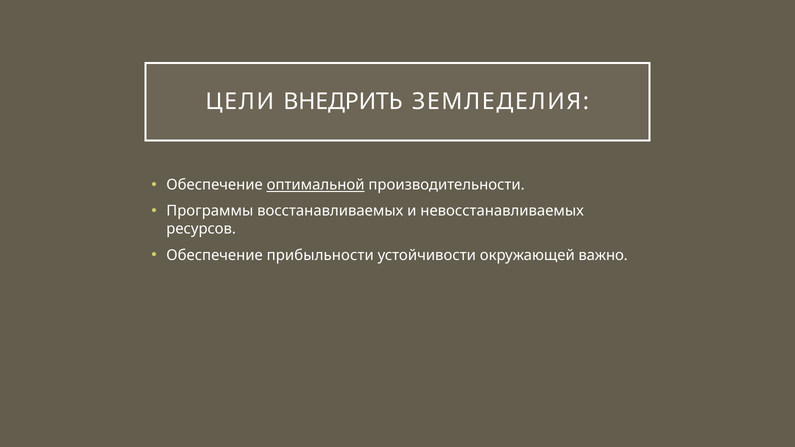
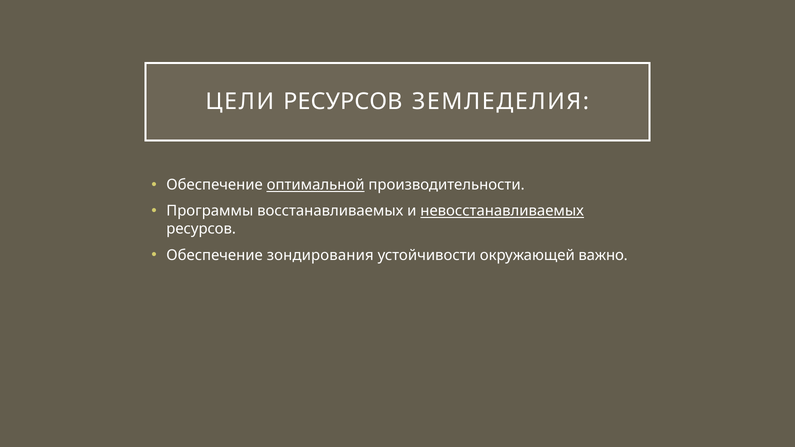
ЦЕЛИ ВНЕДРИТЬ: ВНЕДРИТЬ -> РЕСУРСОВ (343, 102)
невосстанавливаемых underline: none -> present (502, 211)
прибыльности: прибыльности -> зондирования (320, 255)
